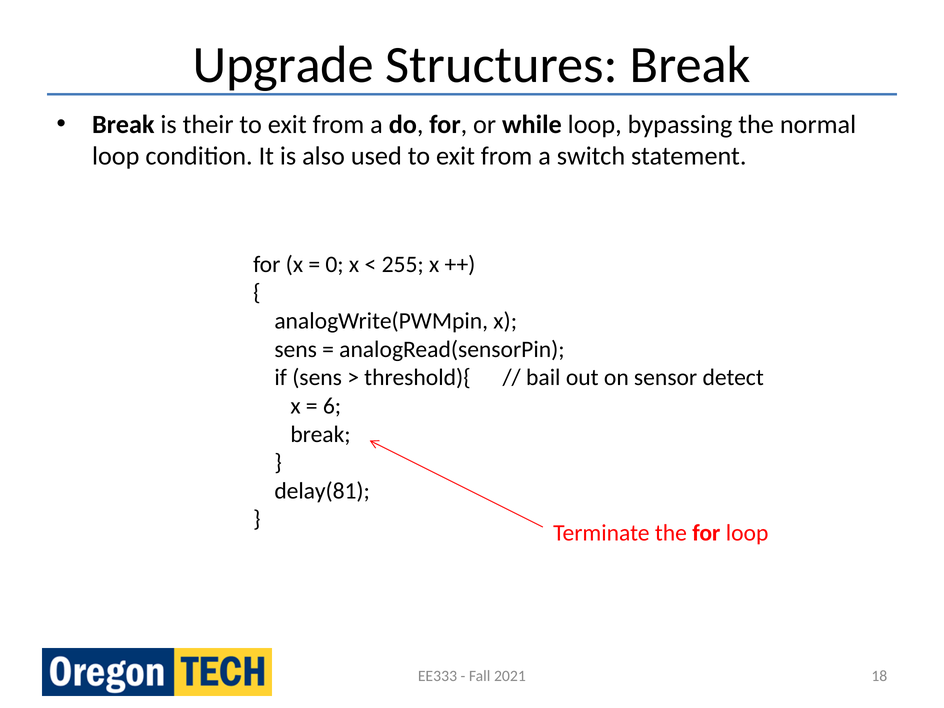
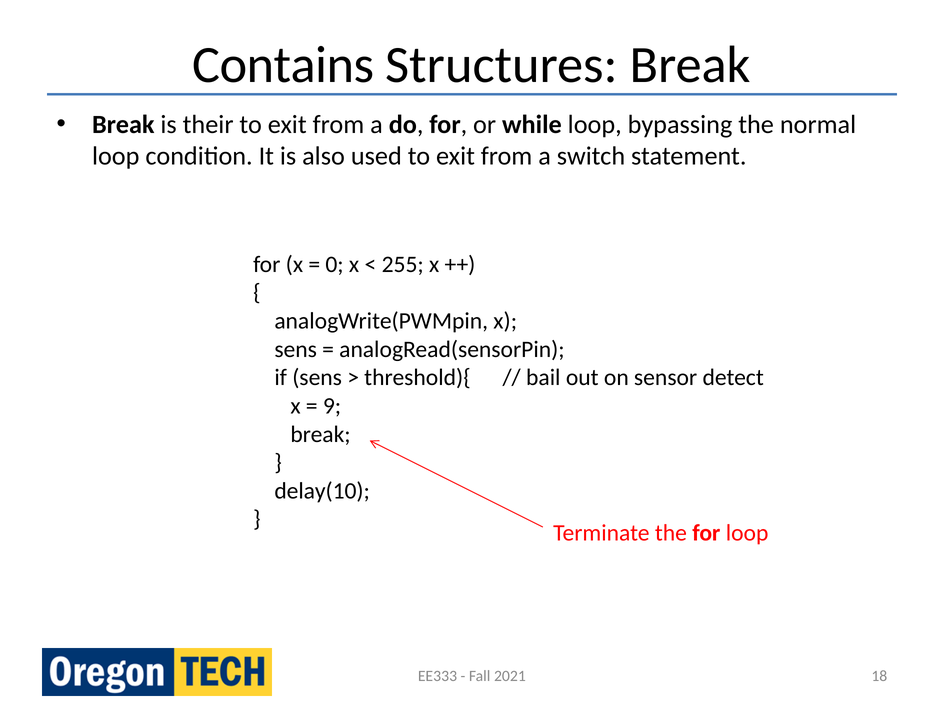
Upgrade: Upgrade -> Contains (283, 65)
6: 6 -> 9 (332, 406)
delay(81: delay(81 -> delay(10 (322, 491)
